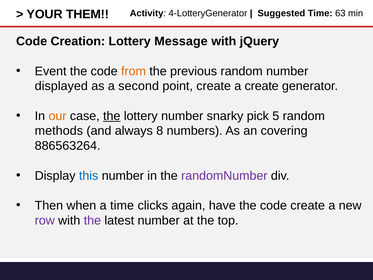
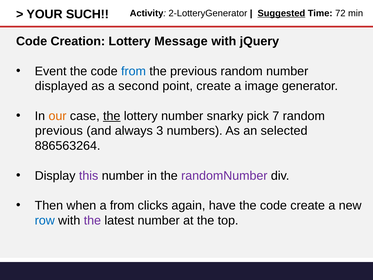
THEM: THEM -> SUCH (87, 14)
4-LotteryGenerator: 4-LotteryGenerator -> 2-LotteryGenerator (208, 13)
Suggested underline: none -> present (281, 13)
63: 63 -> 72 (340, 13)
from colour: orange -> blue (134, 71)
a create: create -> image (262, 86)
5: 5 -> 7 (276, 116)
methods: methods -> previous (59, 131)
8: 8 -> 3 (160, 131)
covering: covering -> selected (284, 131)
this colour: blue -> purple (89, 176)
a time: time -> from (122, 205)
row colour: purple -> blue (45, 220)
